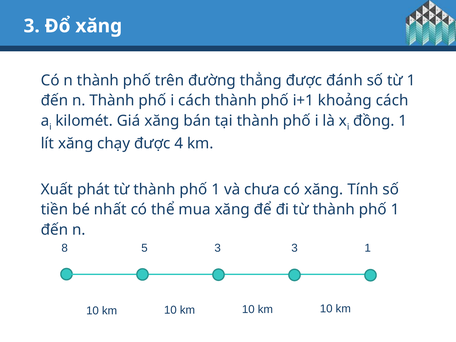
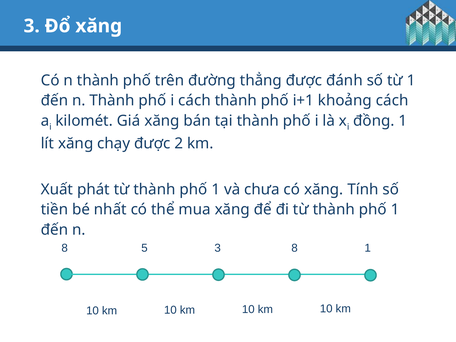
4: 4 -> 2 (179, 143)
3 3: 3 -> 8 (295, 248)
